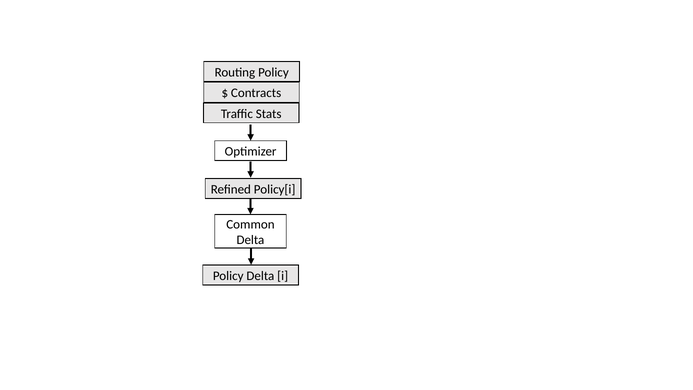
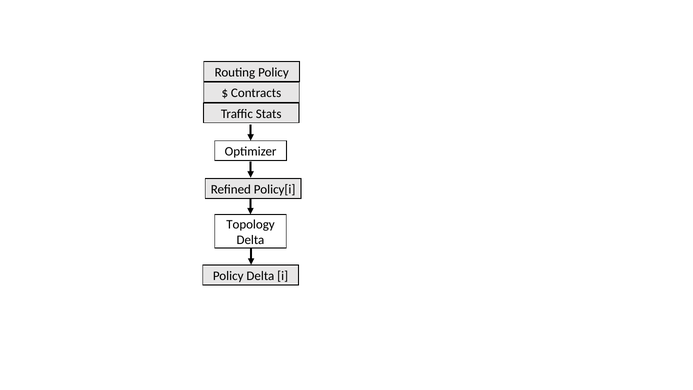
Common: Common -> Topology (250, 224)
